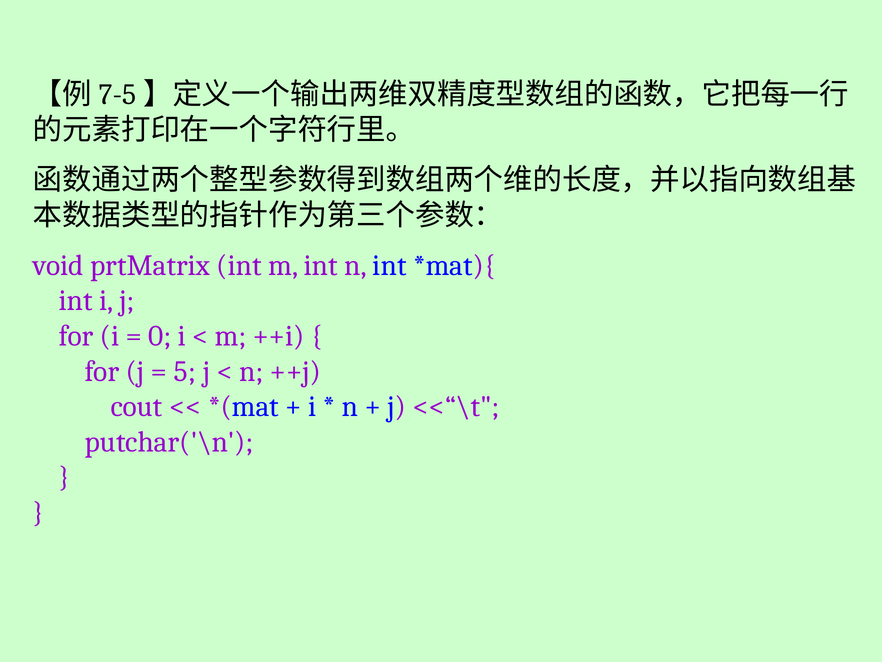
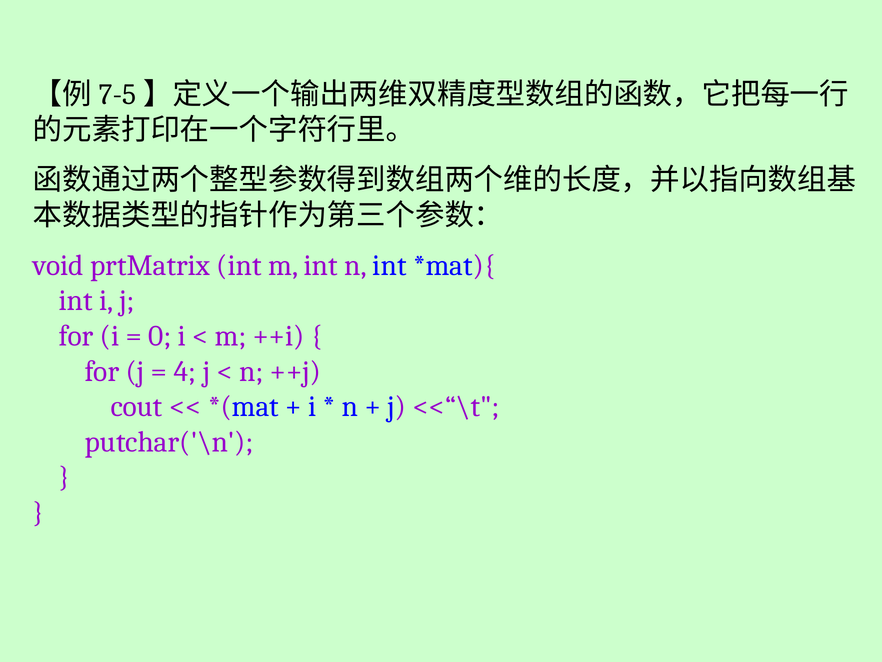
5: 5 -> 4 (185, 371)
